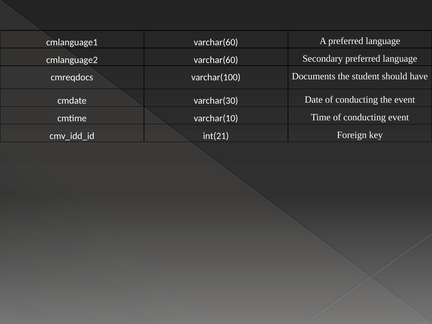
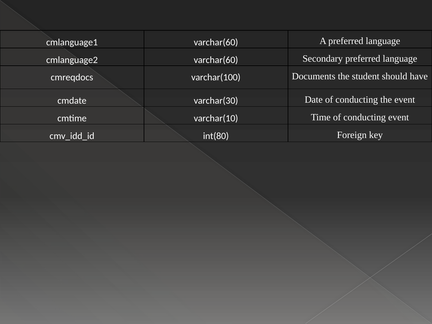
int(21: int(21 -> int(80 (216, 136)
